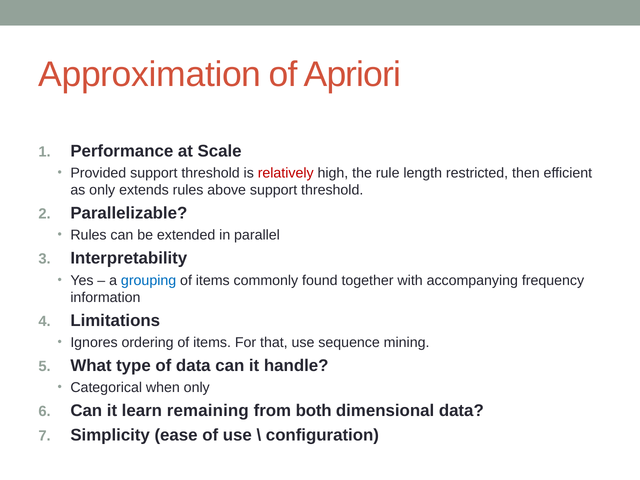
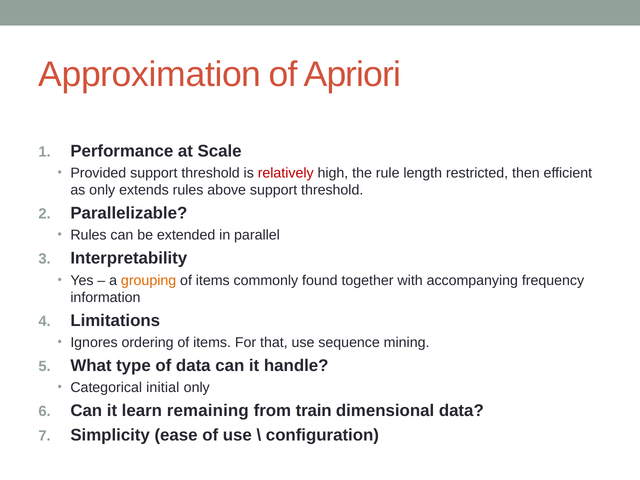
grouping colour: blue -> orange (149, 280)
when: when -> initial (163, 388)
both: both -> train (314, 411)
